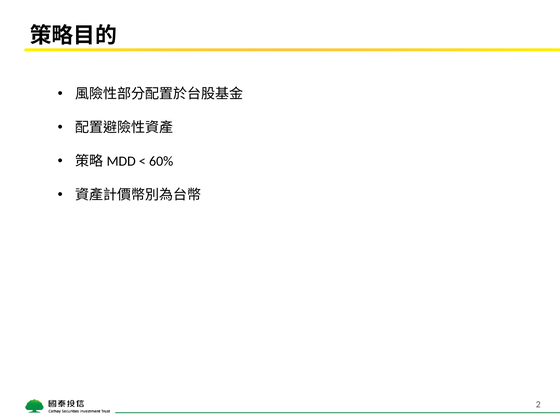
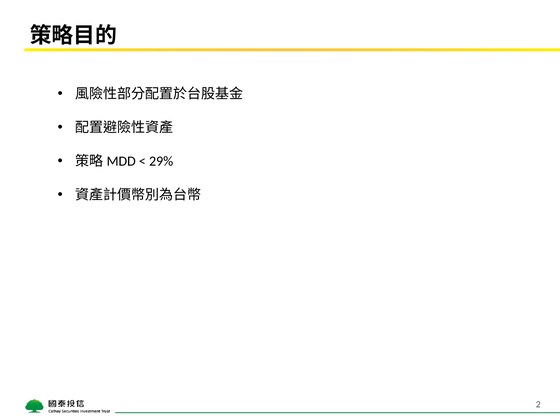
60%: 60% -> 29% (161, 161)
